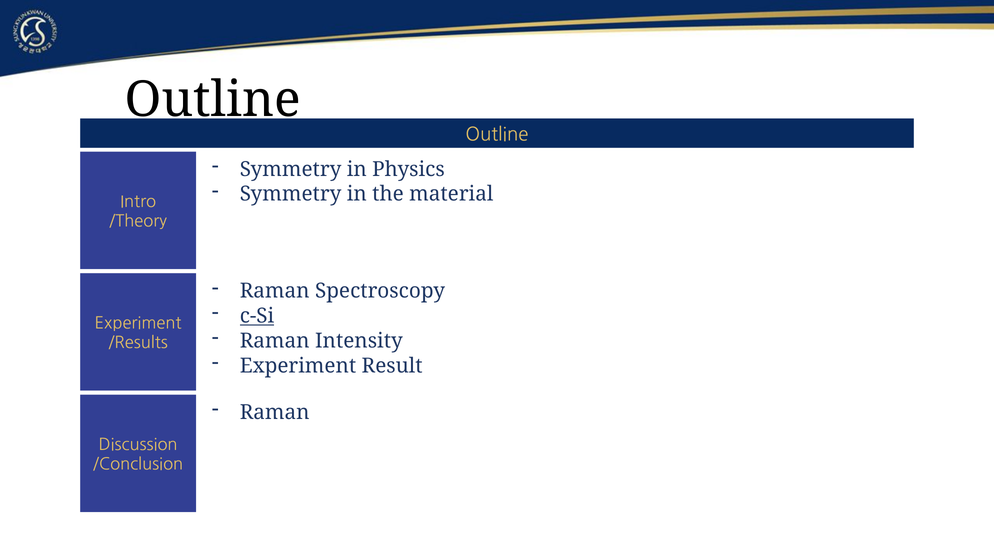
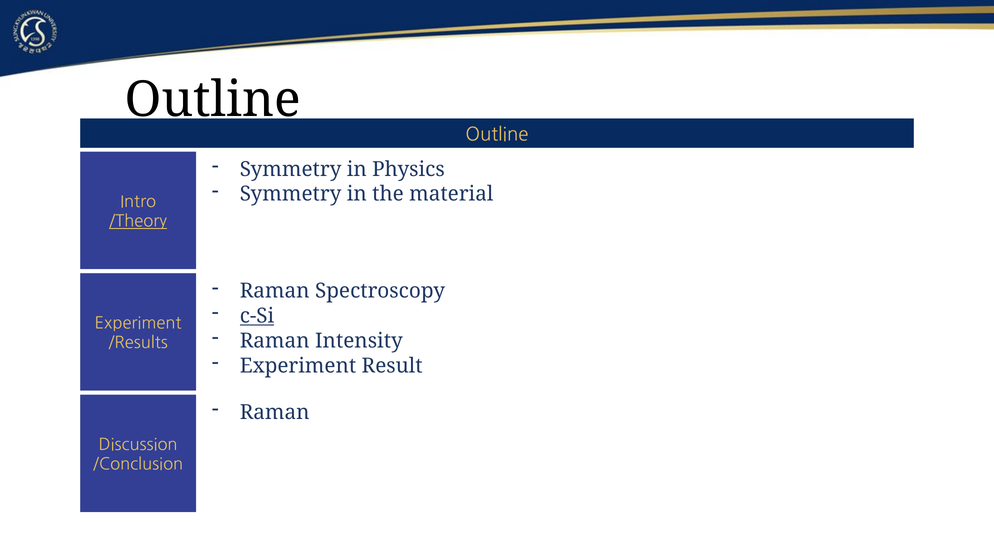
/Theory underline: none -> present (138, 222)
